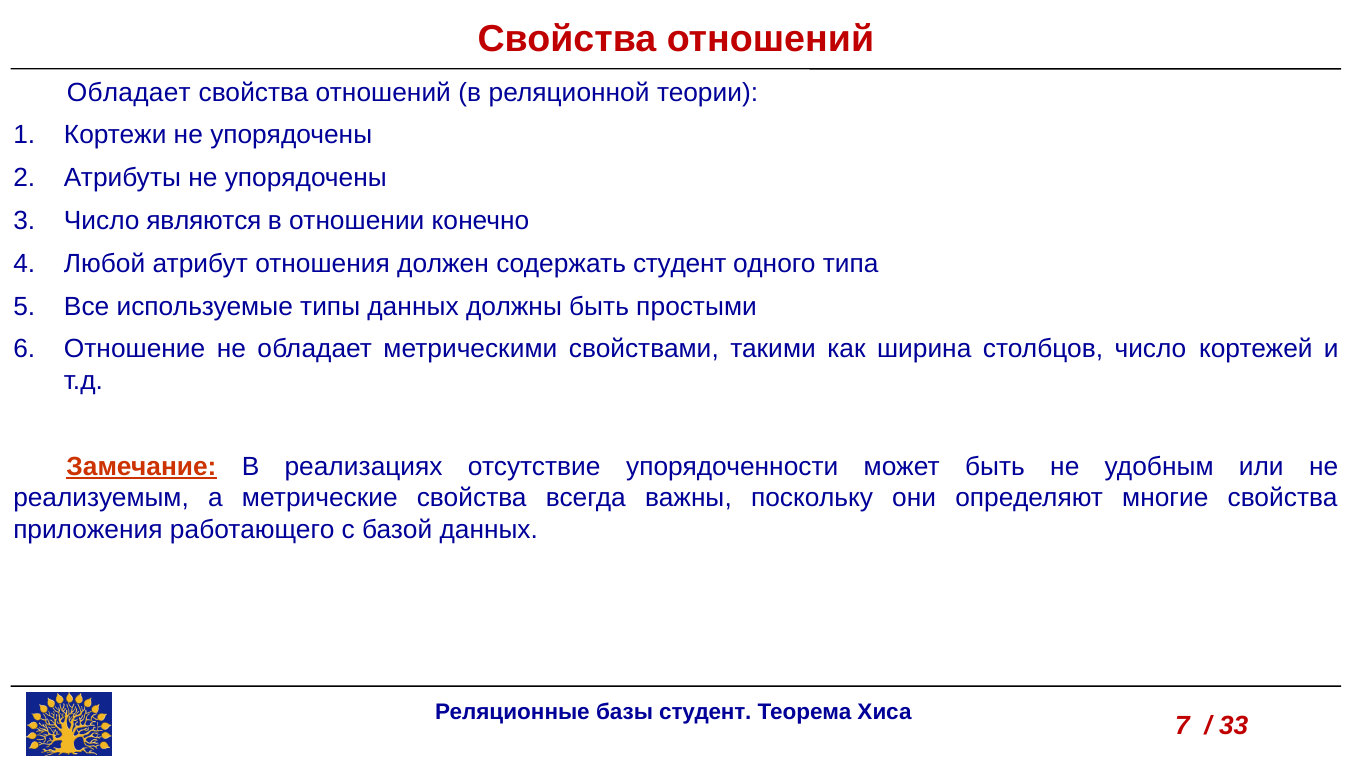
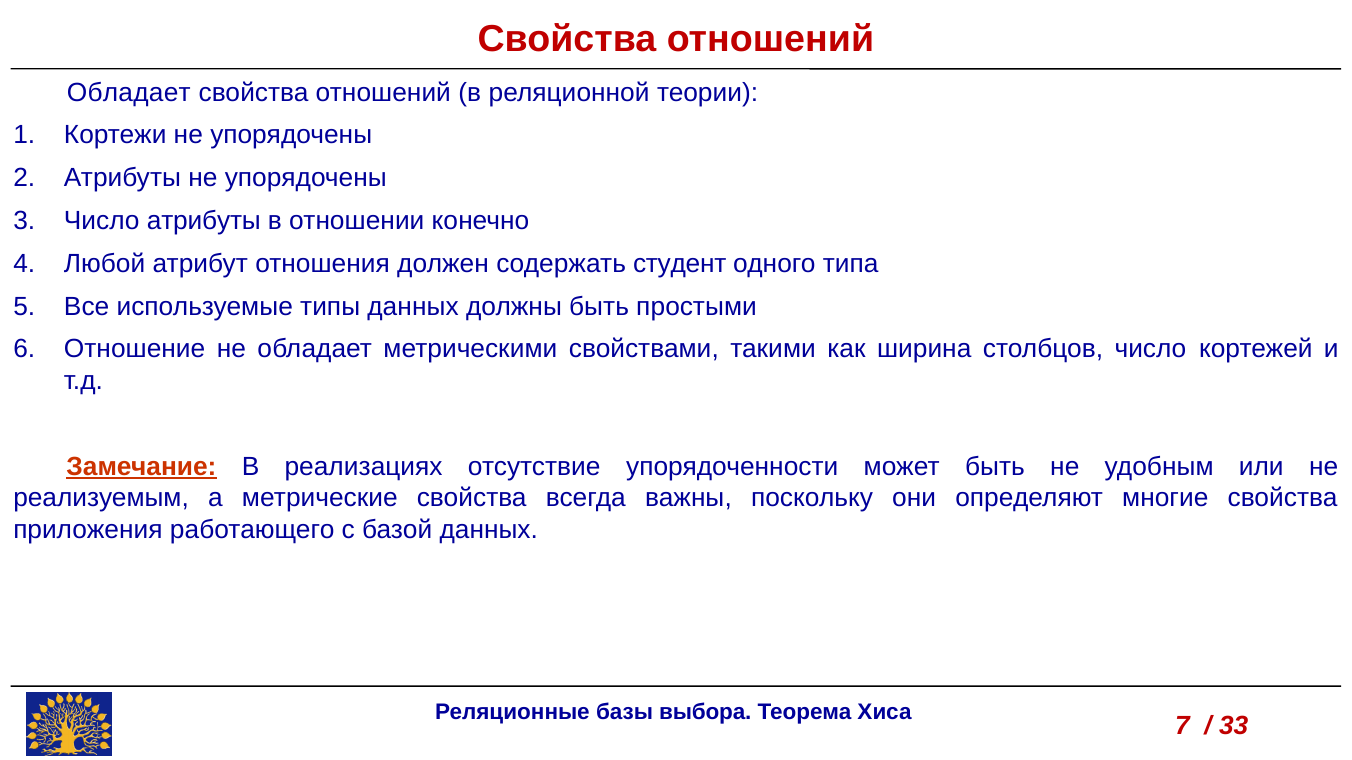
Число являются: являются -> атрибуты (204, 221)
студент: студент -> выбора (705, 712)
